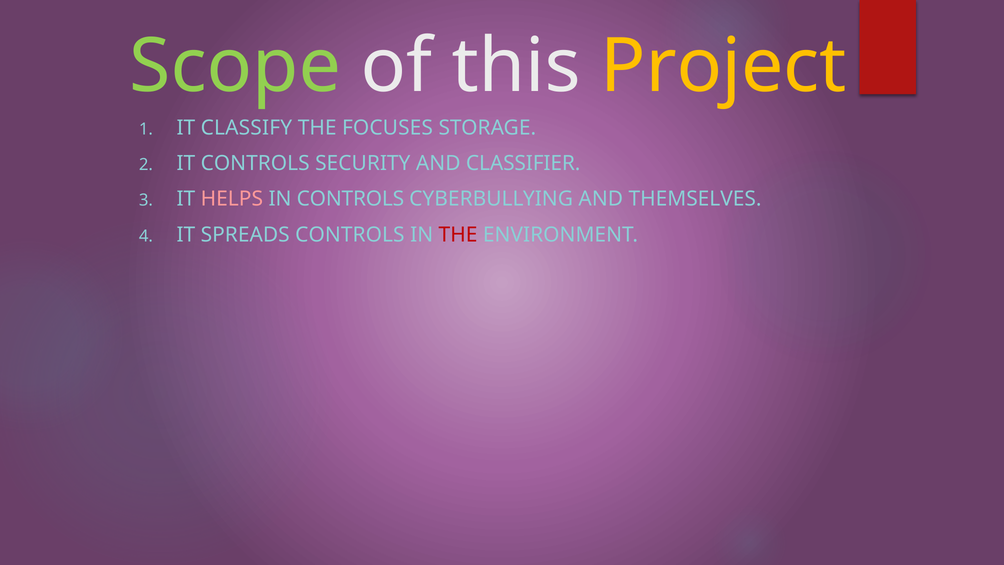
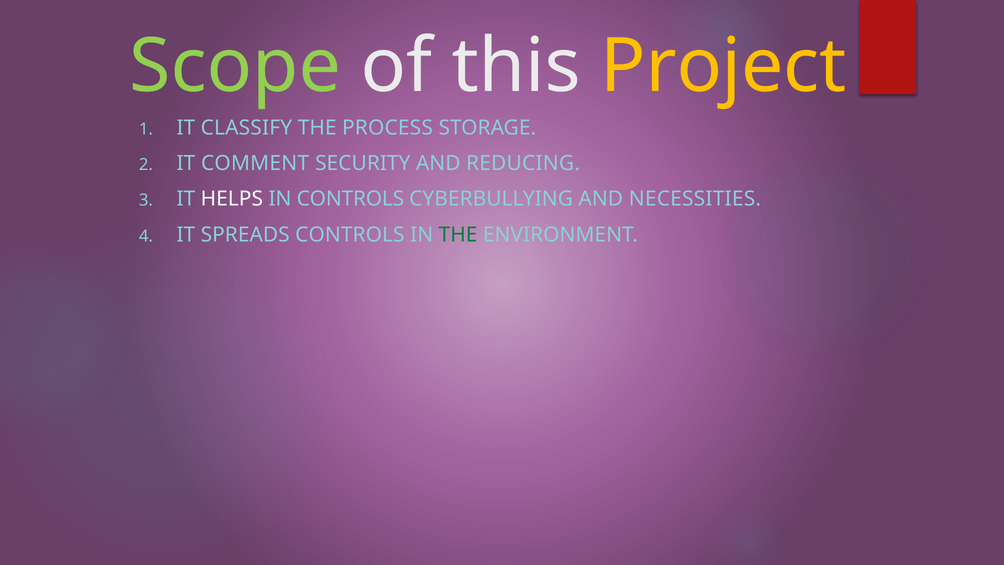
FOCUSES: FOCUSES -> PROCESS (387, 128)
IT CONTROLS: CONTROLS -> COMMENT (255, 163)
CLASSIFIER: CLASSIFIER -> REDUCING (523, 163)
HELPS colour: pink -> white (232, 199)
THEMSELVES: THEMSELVES -> NECESSITIES (695, 199)
THE colour: red -> green (458, 235)
